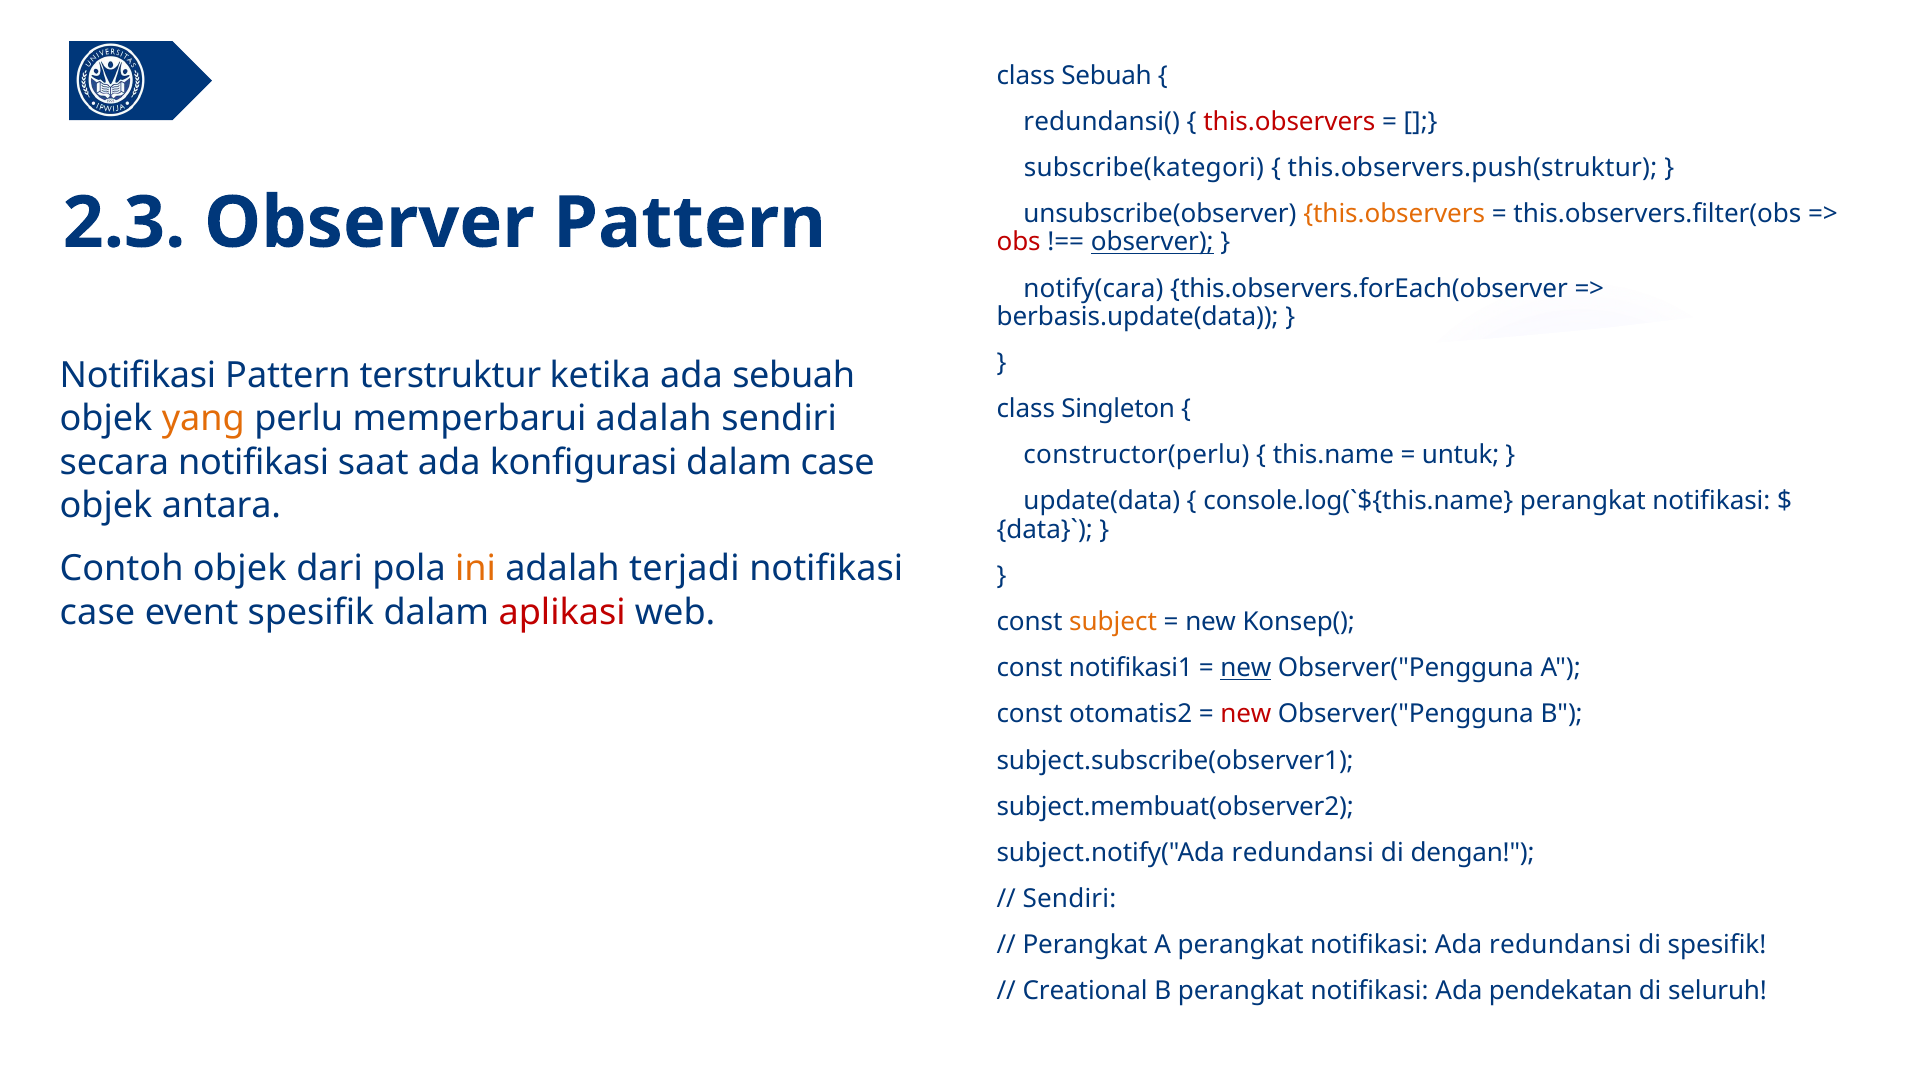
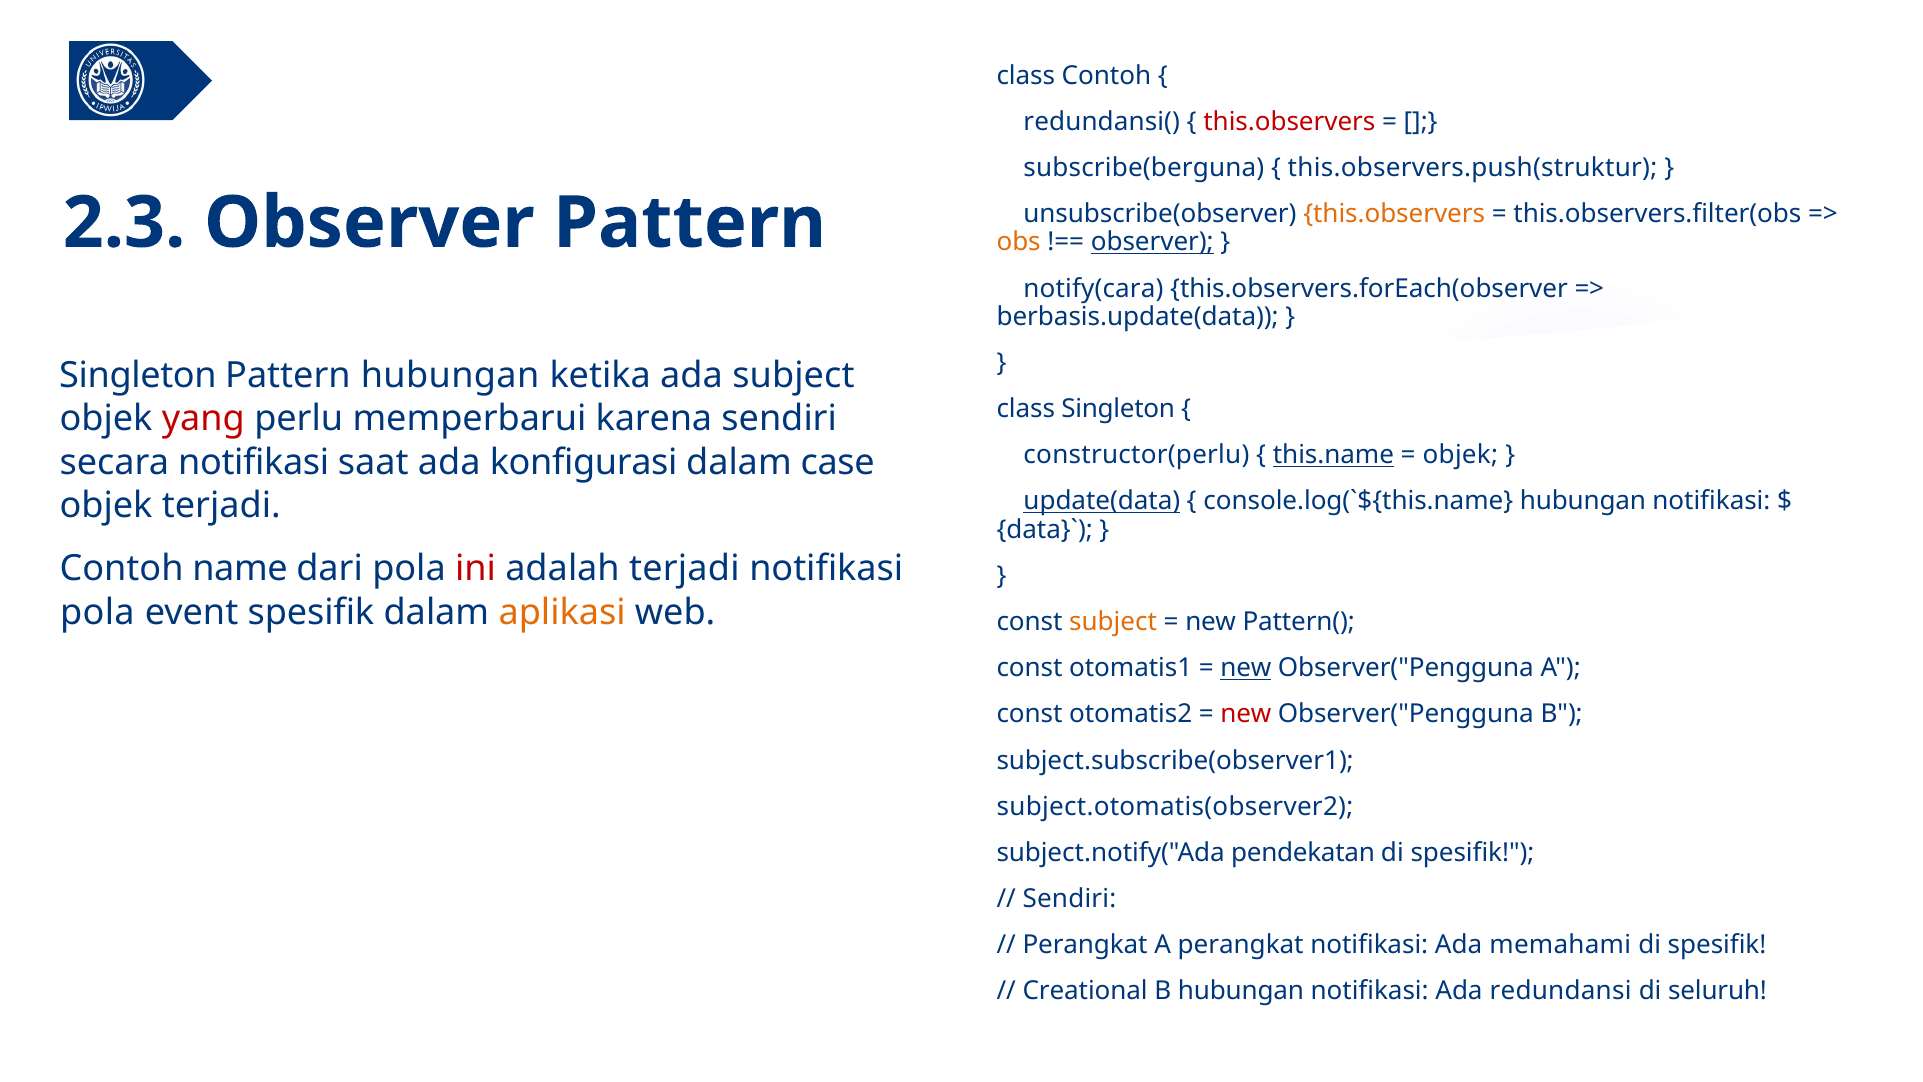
class Sebuah: Sebuah -> Contoh (1106, 76)
subscribe(kategori: subscribe(kategori -> subscribe(berguna (1144, 168)
obs colour: red -> orange (1019, 242)
Notifikasi: Notifikasi -> Singleton (138, 376)
Pattern terstruktur: terstruktur -> hubungan (450, 376)
ada sebuah: sebuah -> subject (793, 376)
yang colour: orange -> red (203, 419)
memperbarui adalah: adalah -> karena (654, 419)
this.name underline: none -> present (1333, 455)
untuk: untuk -> objek (1460, 455)
update(data underline: none -> present (1102, 501)
perangkat: perangkat -> hubungan (1583, 501)
objek antara: antara -> terjadi (221, 505)
Contoh objek: objek -> name (240, 569)
ini colour: orange -> red (476, 569)
case: case -> pola (97, 612)
aplikasi colour: red -> orange (562, 612)
Konsep(: Konsep( -> Pattern( (1299, 622)
notifikasi1: notifikasi1 -> otomatis1 (1131, 668)
subject.membuat(observer2: subject.membuat(observer2 -> subject.otomatis(observer2 (1175, 806)
subject.notify("Ada redundansi: redundansi -> pendekatan (1303, 853)
dengan: dengan -> spesifik (1472, 853)
Ada redundansi: redundansi -> memahami (1560, 945)
B perangkat: perangkat -> hubungan (1241, 991)
pendekatan: pendekatan -> redundansi (1561, 991)
